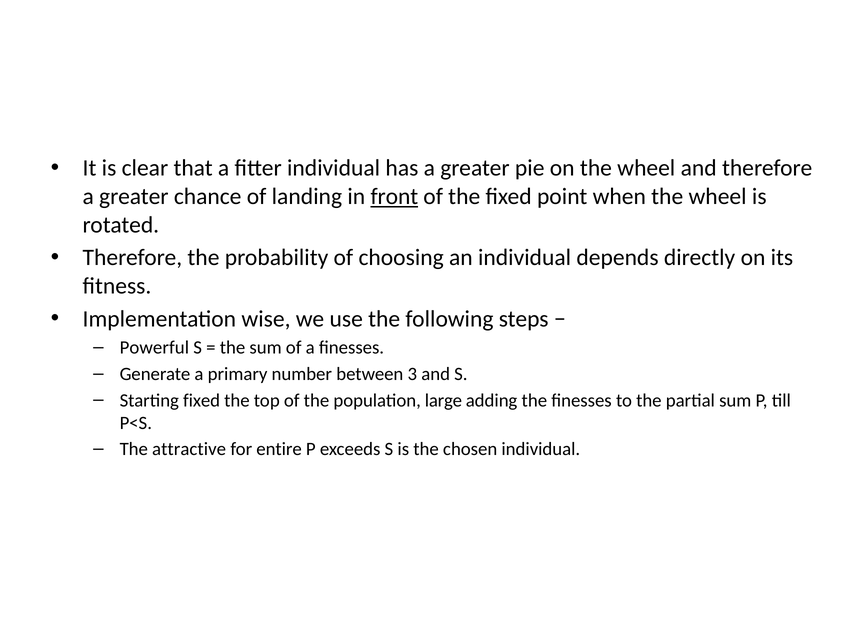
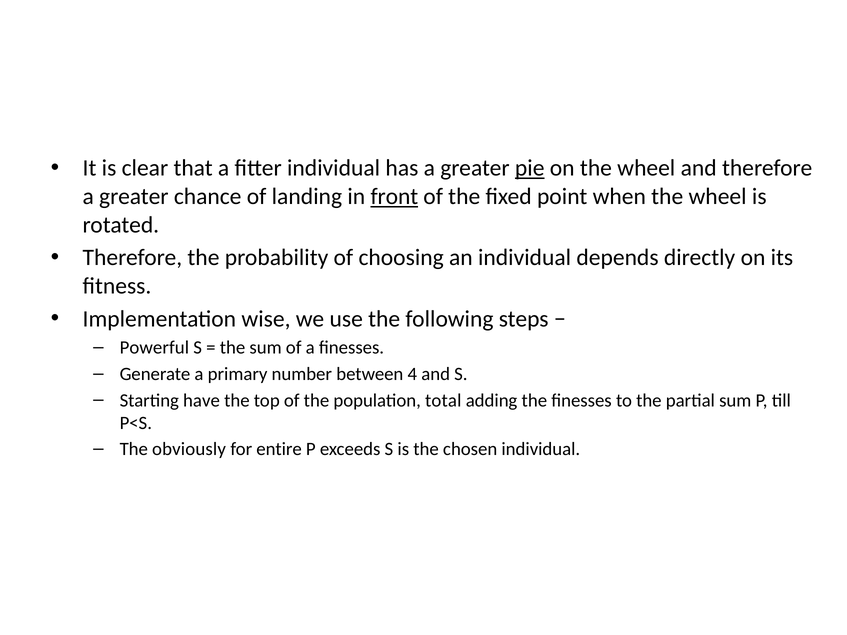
pie underline: none -> present (530, 168)
3: 3 -> 4 (412, 374)
Starting fixed: fixed -> have (201, 400)
large: large -> total (443, 400)
attractive: attractive -> obviously (189, 449)
